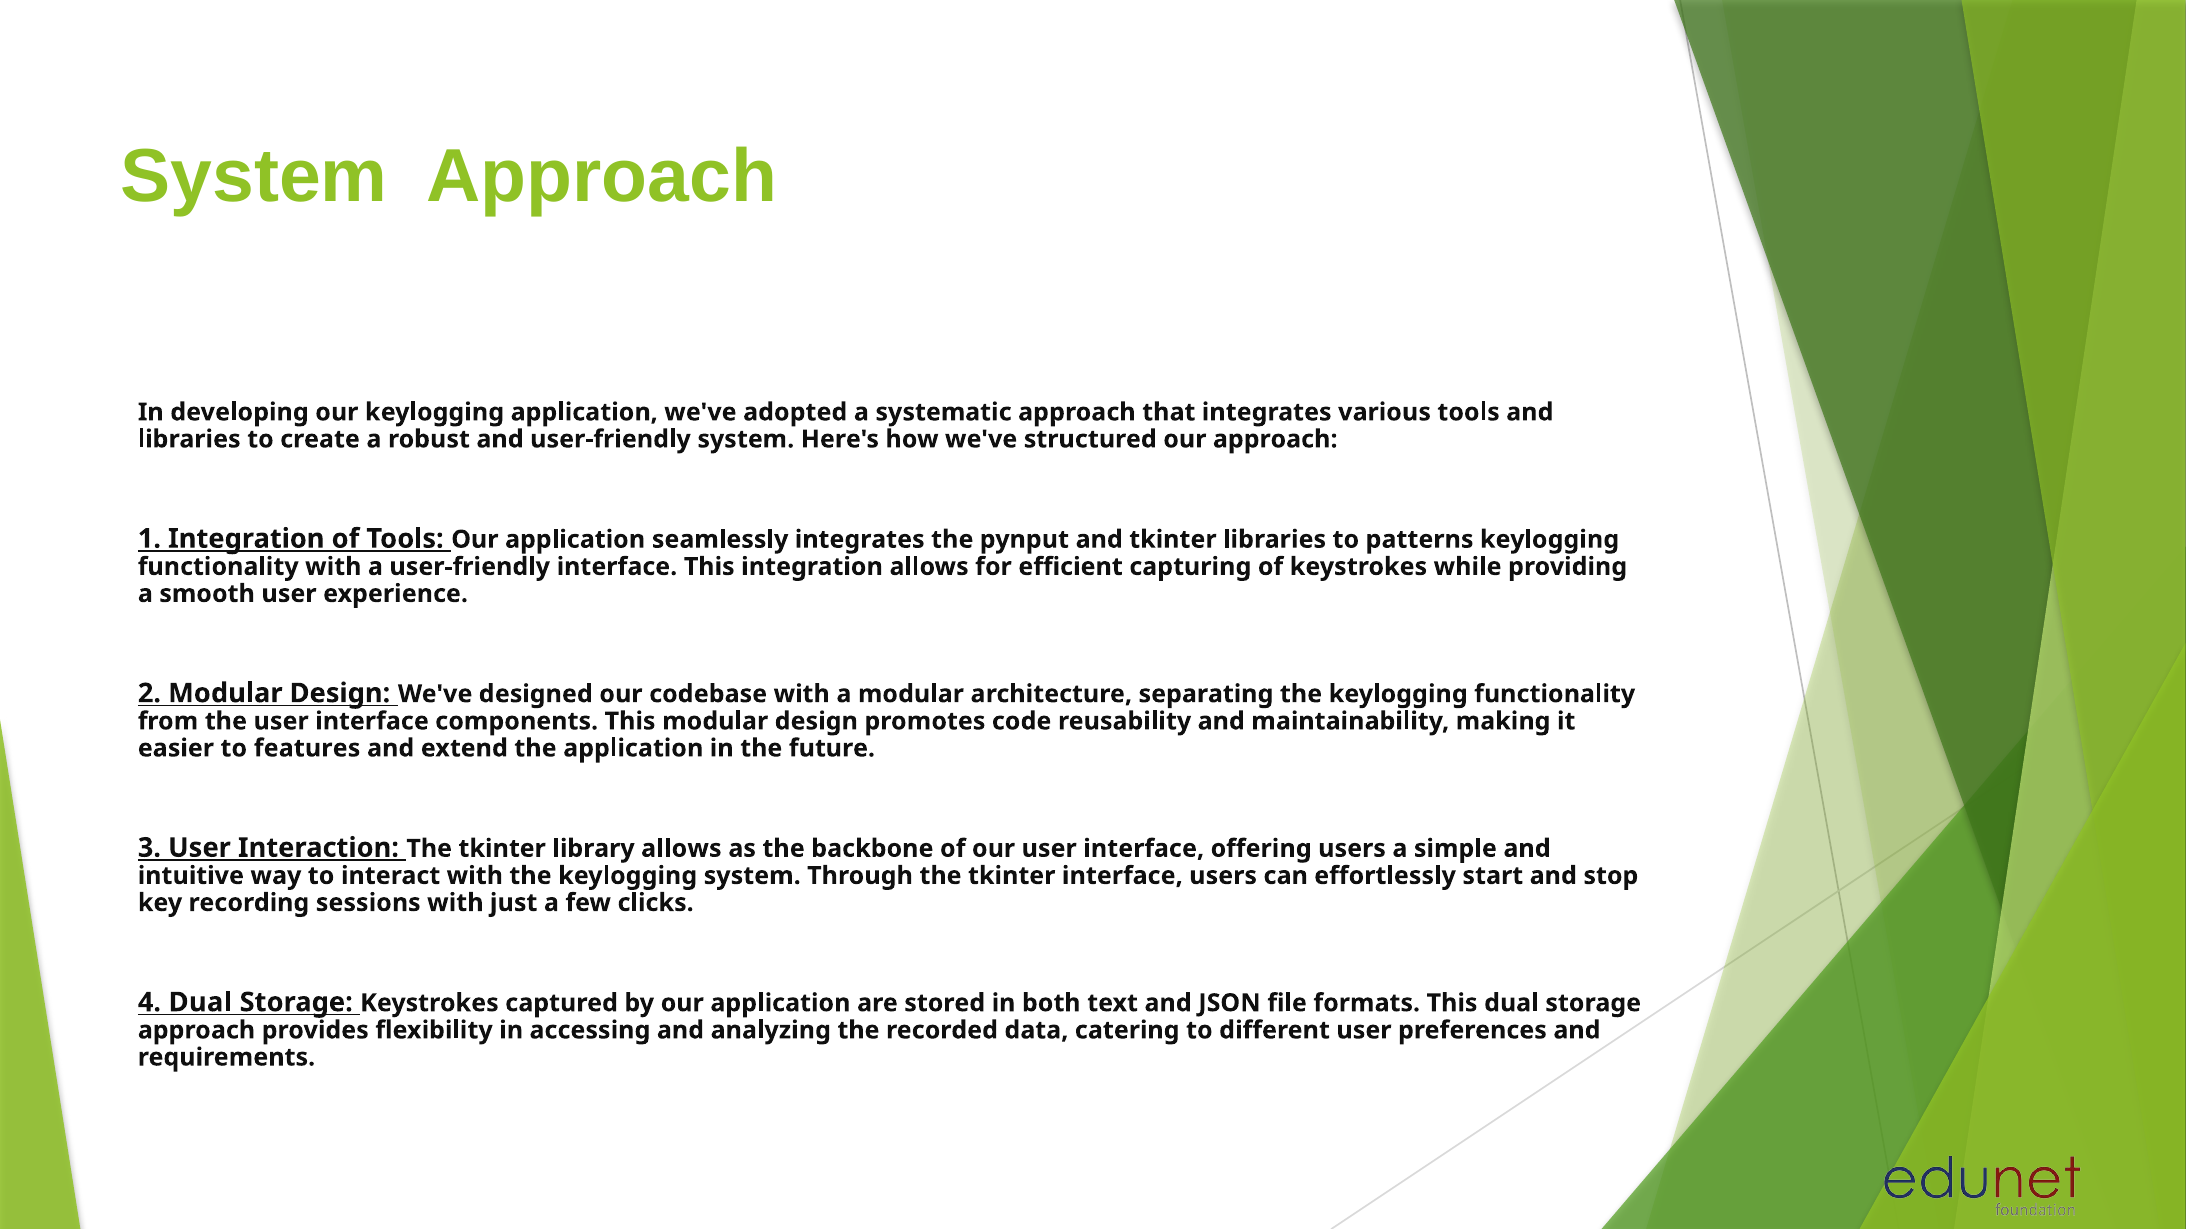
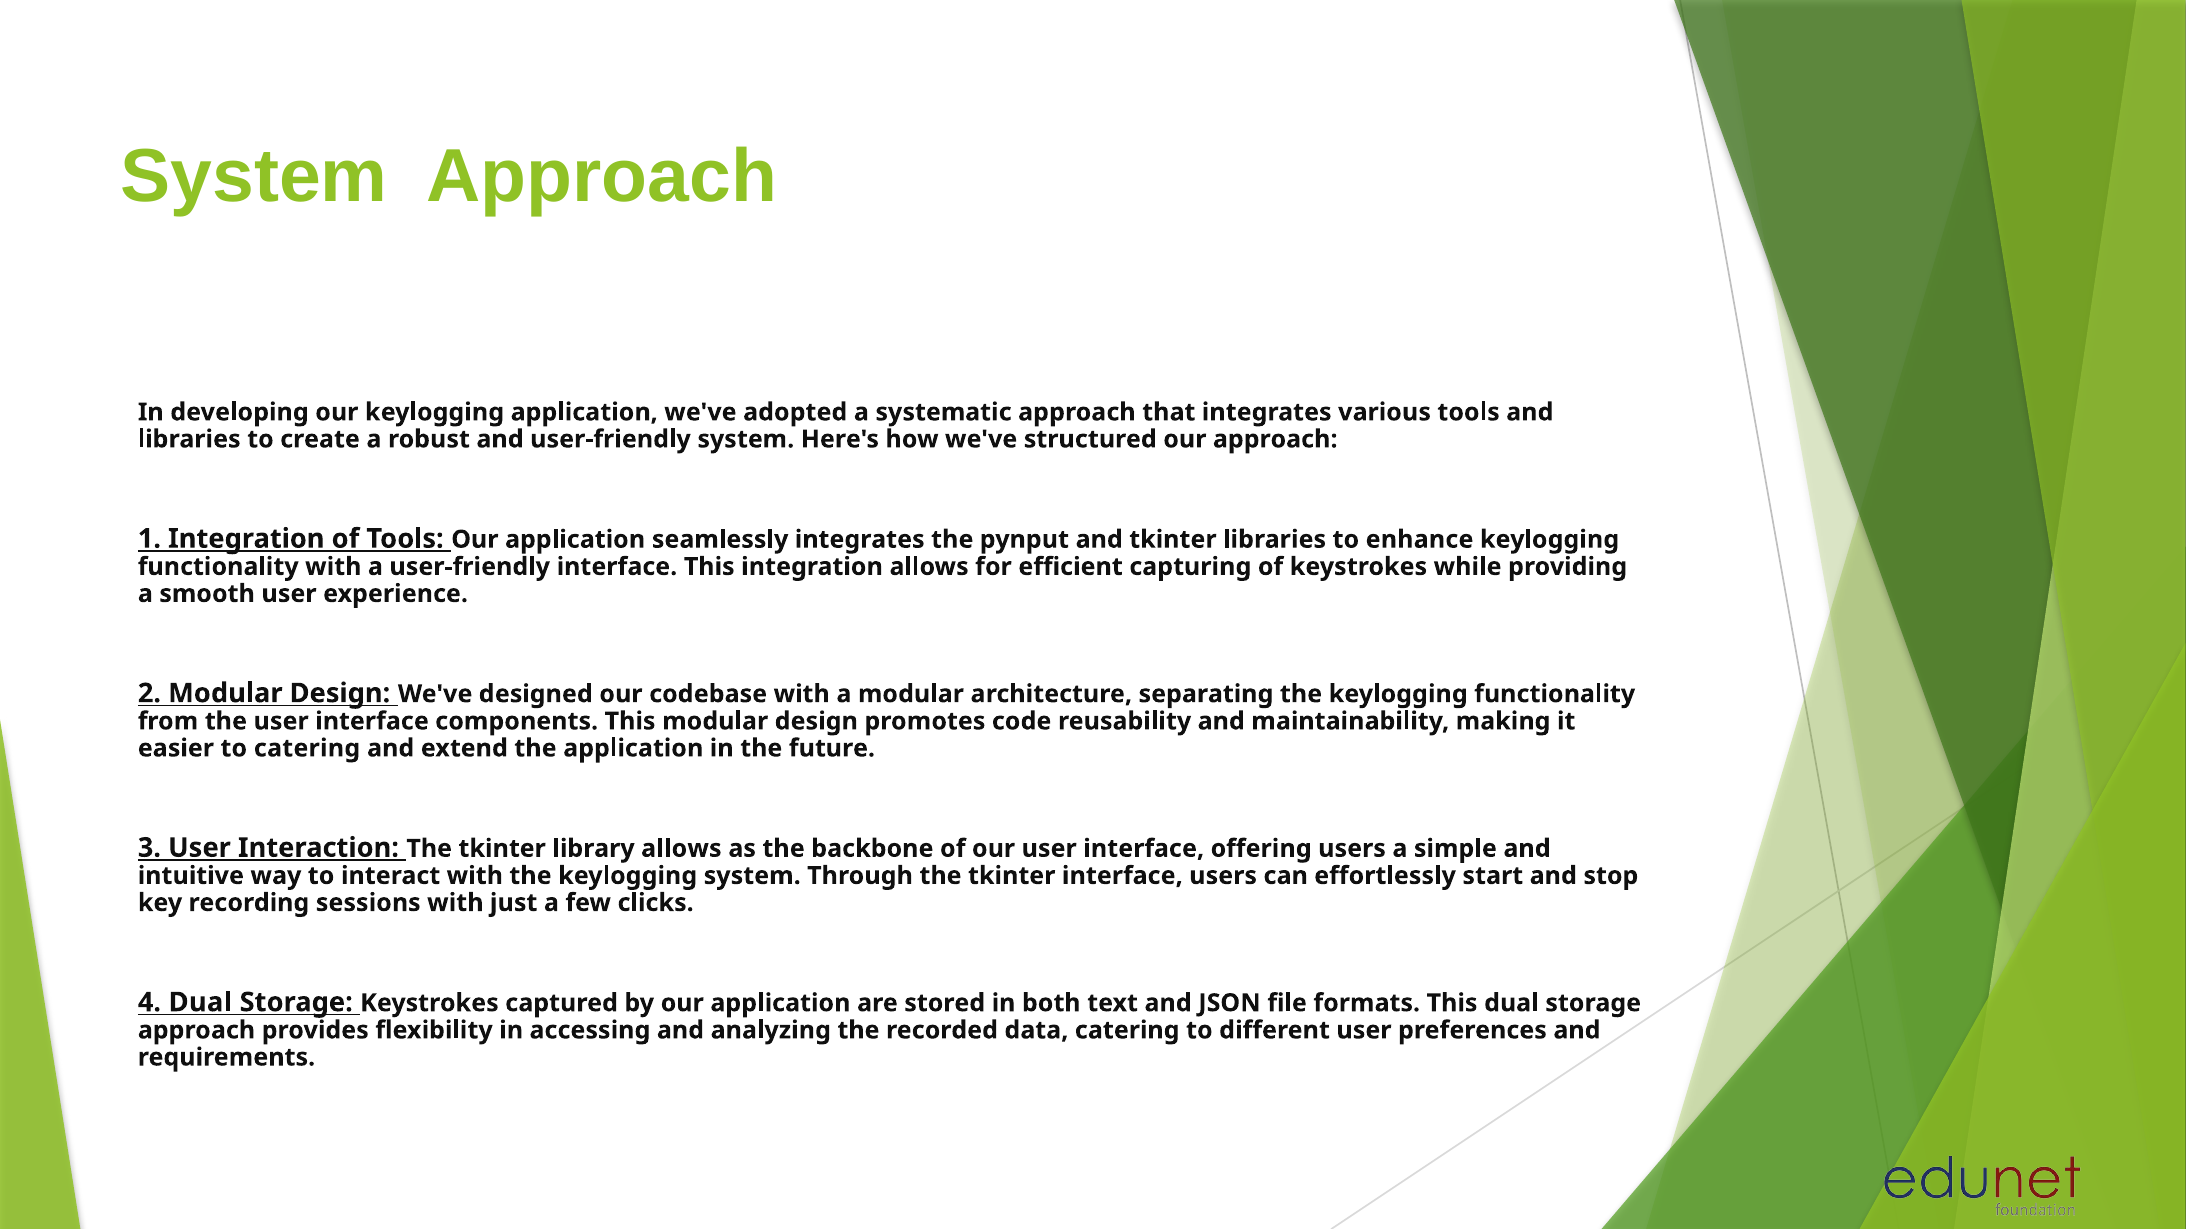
patterns: patterns -> enhance (1420, 540)
to features: features -> catering (307, 749)
